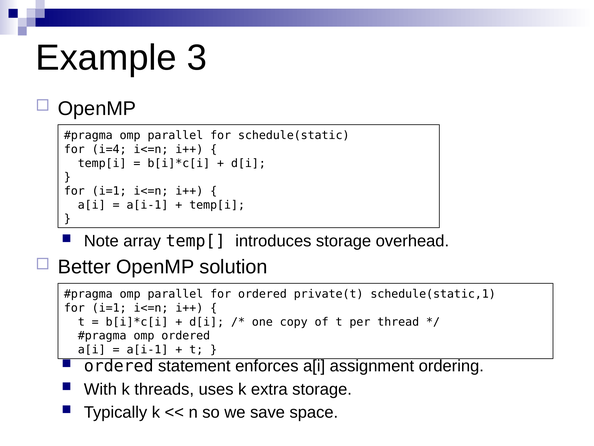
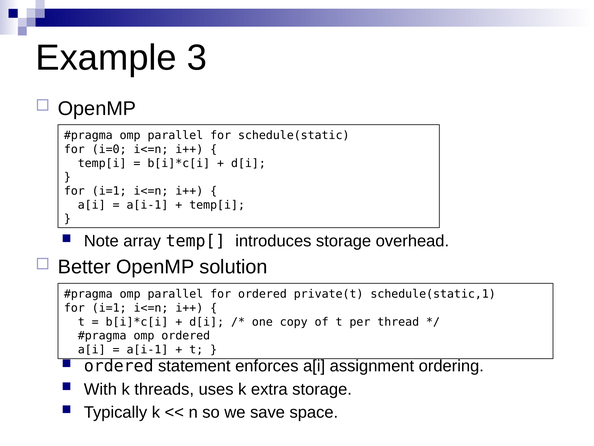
i=4: i=4 -> i=0 (109, 149)
